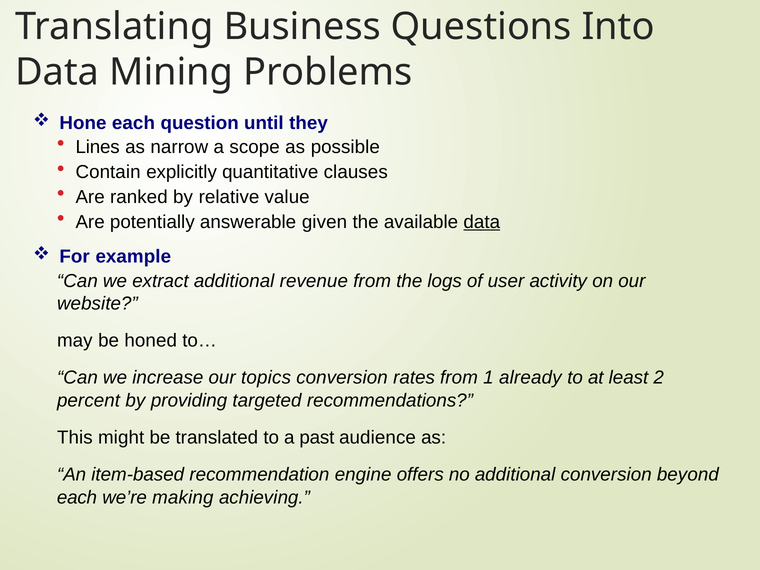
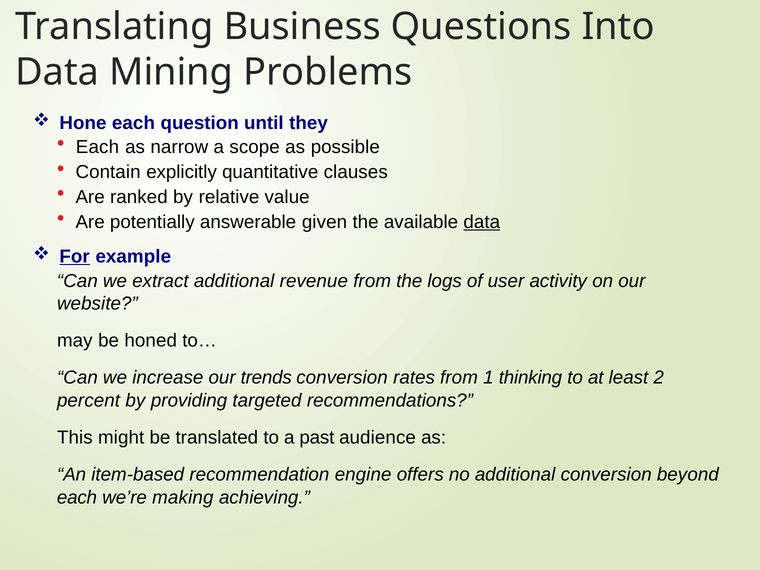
Lines: Lines -> Each (97, 147)
For underline: none -> present (75, 257)
topics: topics -> trends (266, 378)
already: already -> thinking (531, 378)
